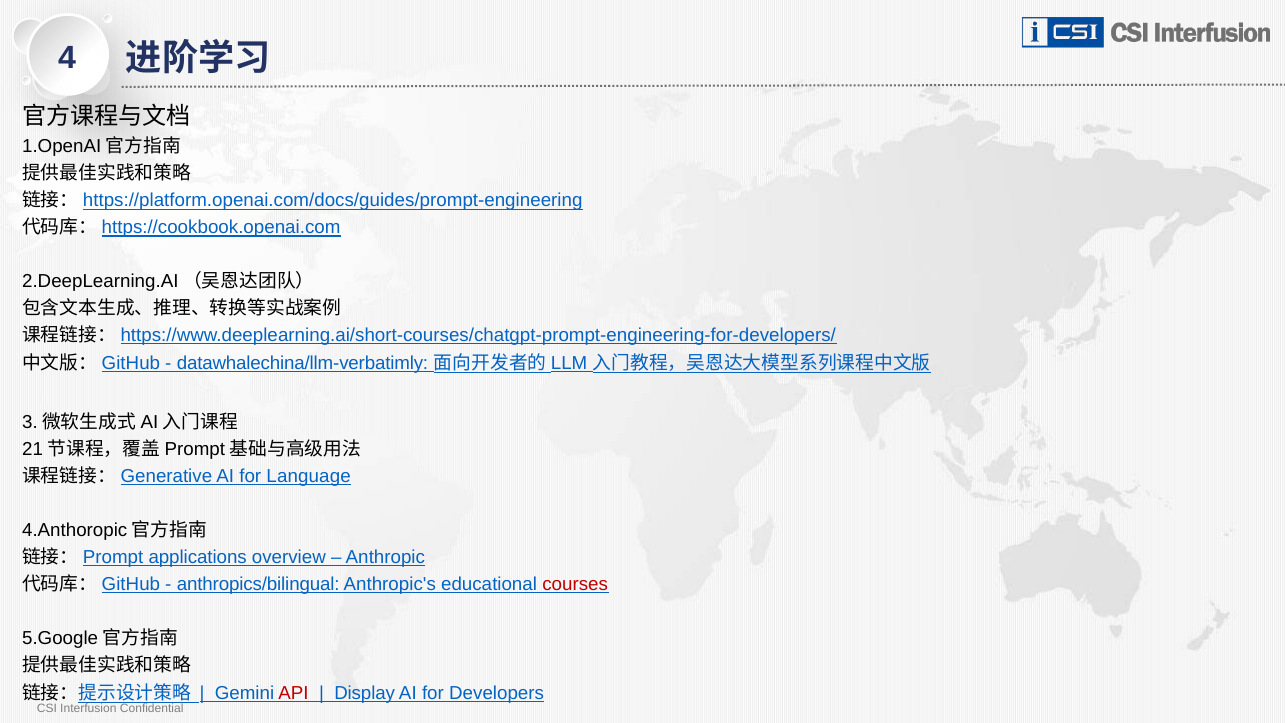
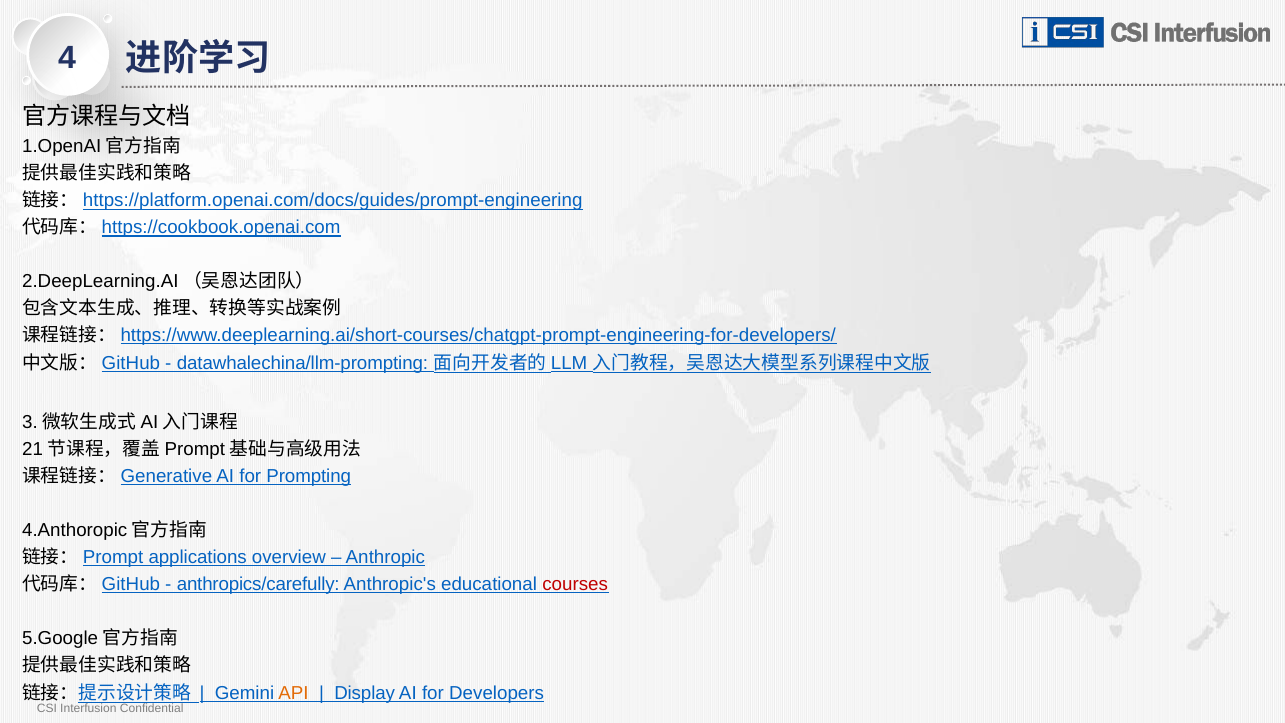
datawhalechina/llm-verbatimly: datawhalechina/llm-verbatimly -> datawhalechina/llm-prompting (302, 364)
Language: Language -> Prompting (309, 476)
anthropics/bilingual: anthropics/bilingual -> anthropics/carefully (258, 584)
API colour: red -> orange (293, 693)
